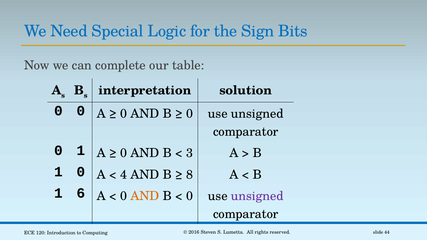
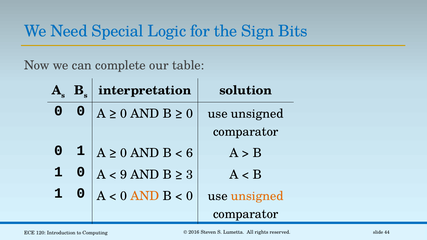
3: 3 -> 6 (190, 153)
4: 4 -> 9 (124, 175)
8: 8 -> 3 (190, 175)
6: 6 -> 0 (81, 193)
unsigned colour: purple -> orange (257, 196)
